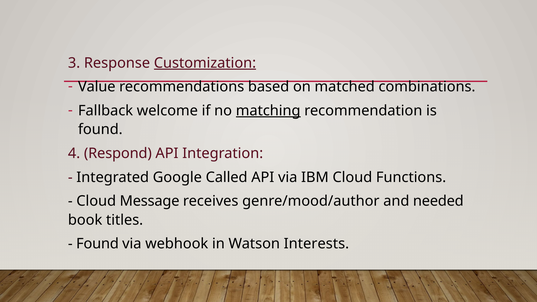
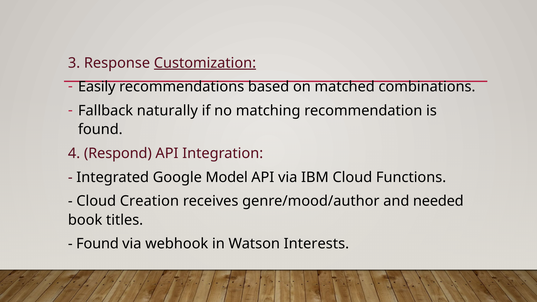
Value: Value -> Easily (97, 87)
welcome: welcome -> naturally (167, 111)
matching underline: present -> none (268, 111)
Called: Called -> Model (227, 177)
Message: Message -> Creation (149, 201)
